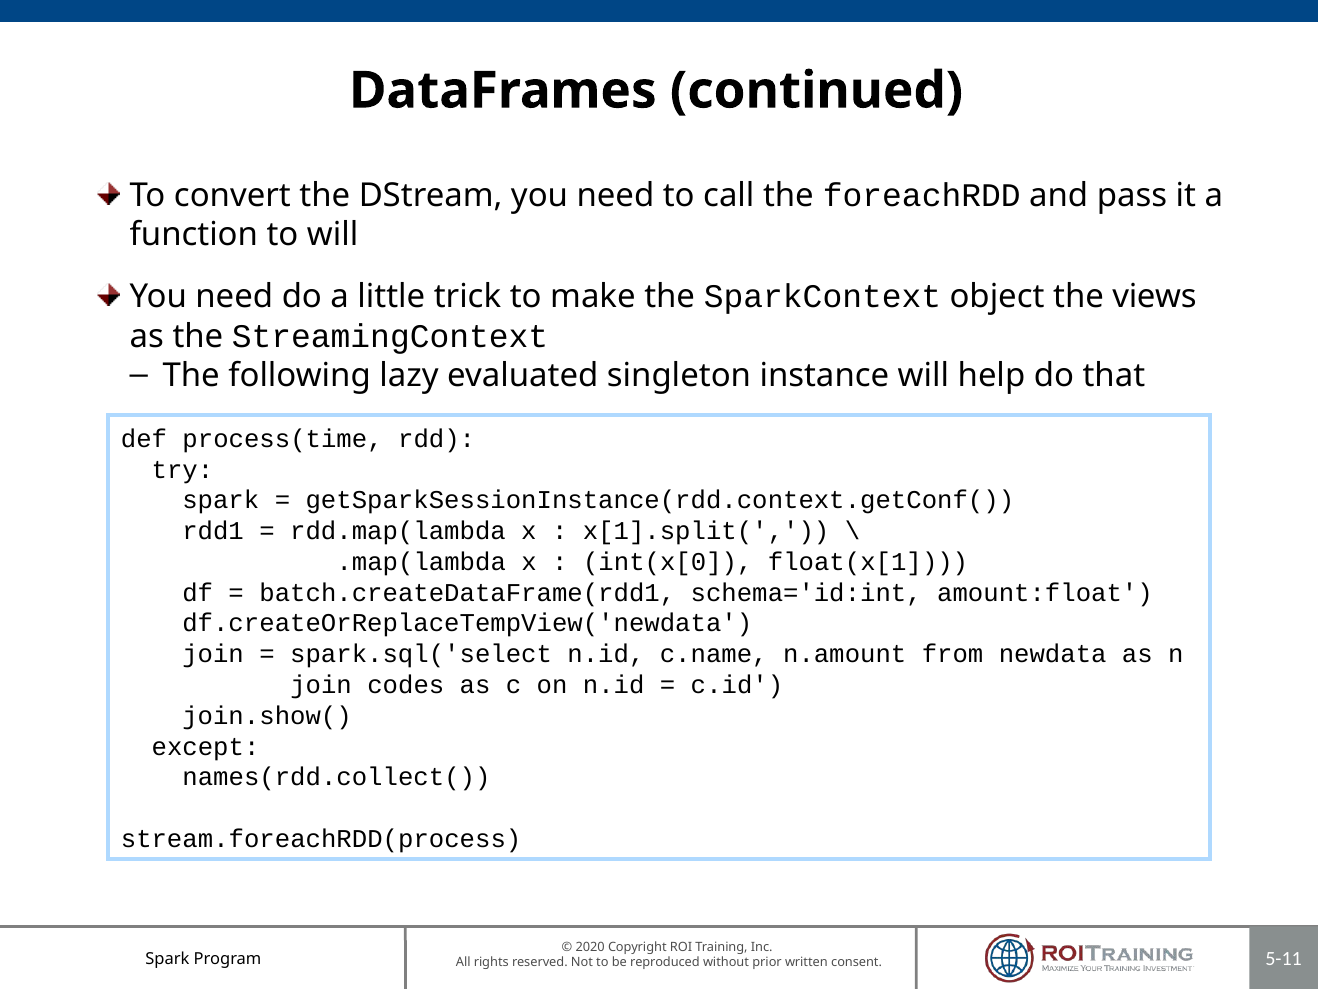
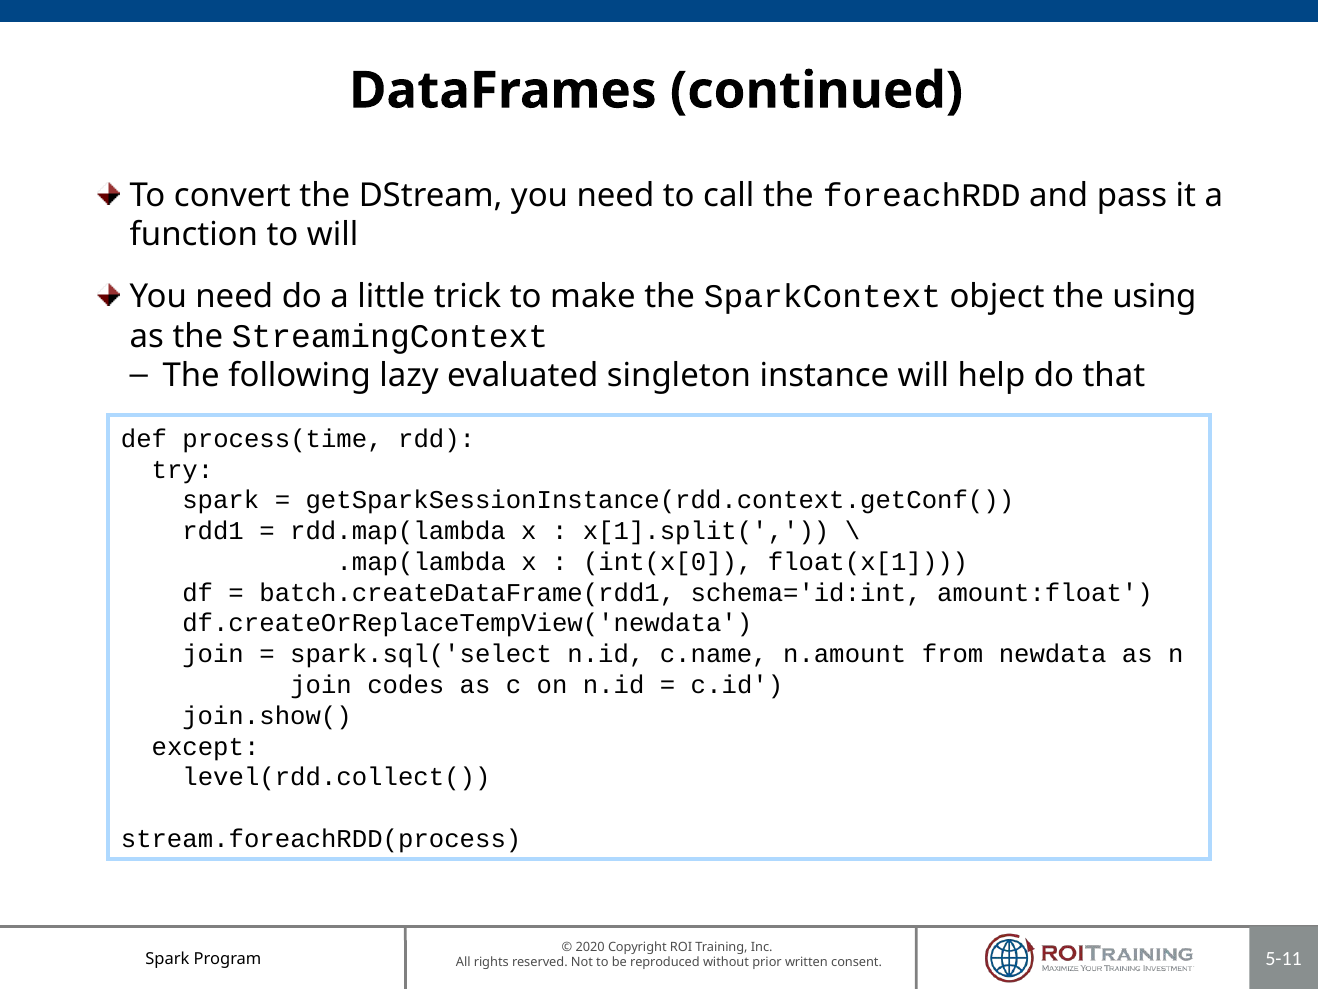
views: views -> using (1154, 296)
names(rdd.collect(: names(rdd.collect( -> level(rdd.collect( (336, 777)
